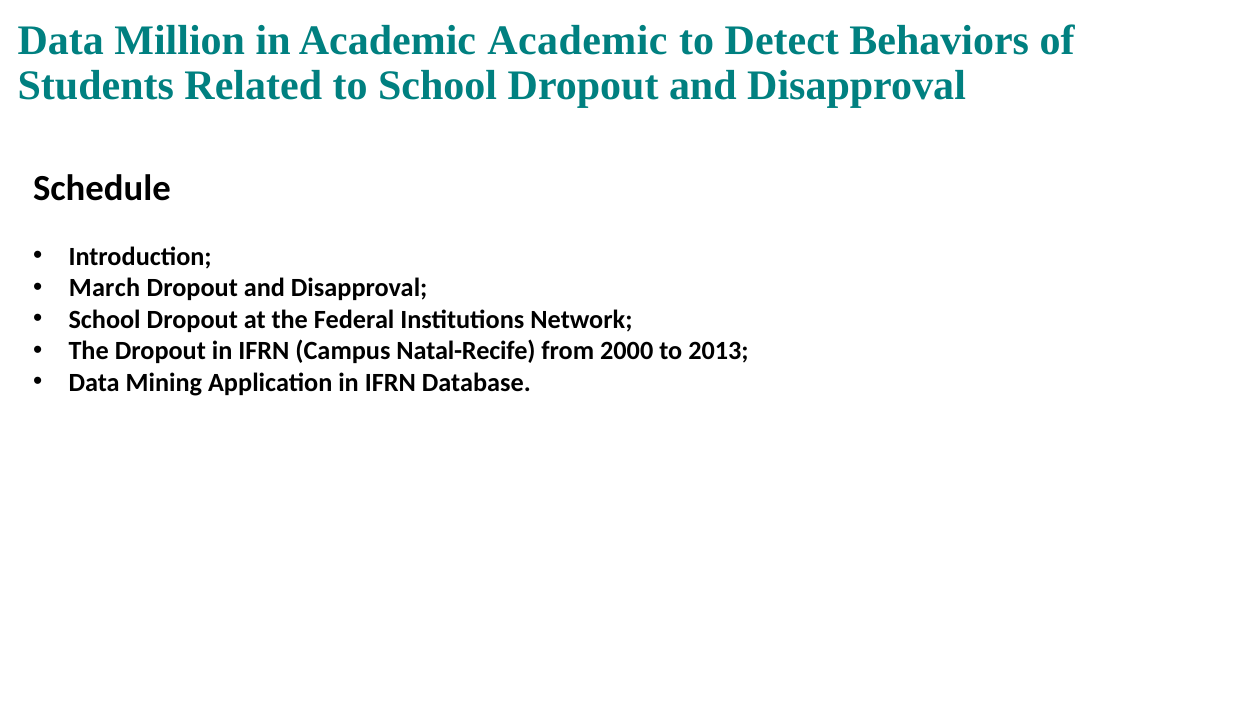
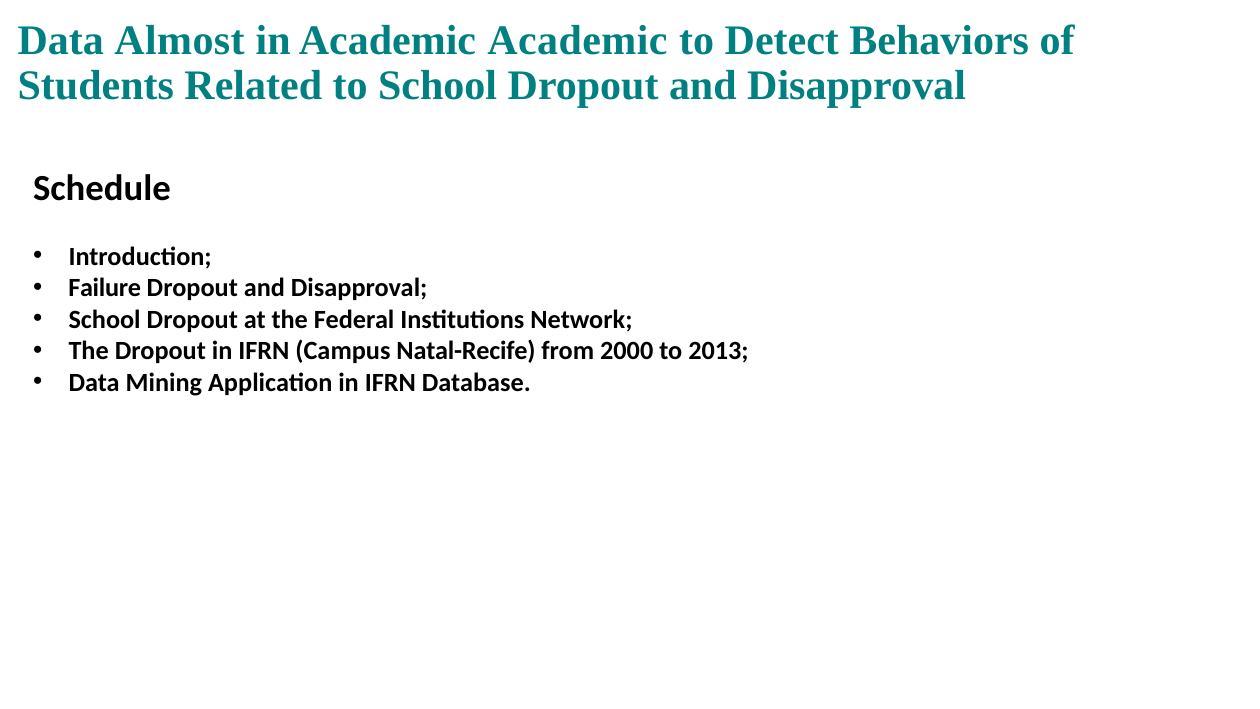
Million: Million -> Almost (180, 40)
March: March -> Failure (105, 288)
